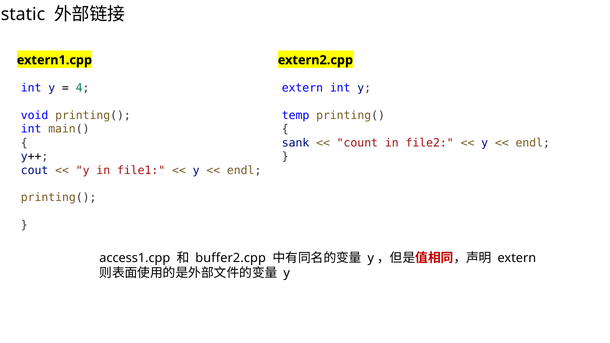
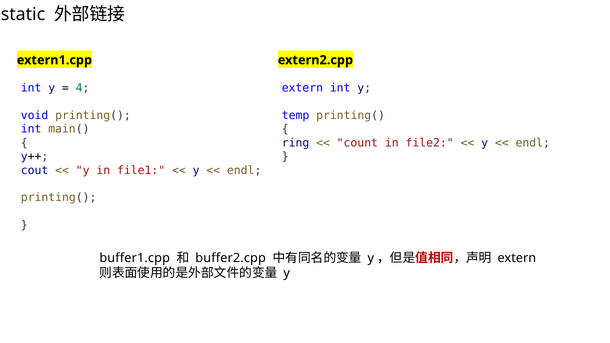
sank: sank -> ring (296, 143)
access1.cpp: access1.cpp -> buffer1.cpp (135, 258)
